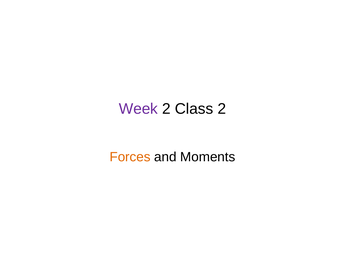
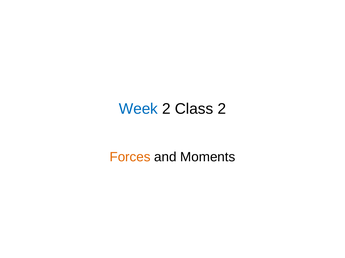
Week colour: purple -> blue (138, 109)
